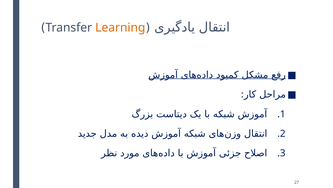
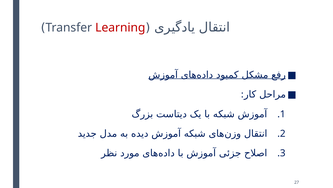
Learning colour: orange -> red (120, 27)
